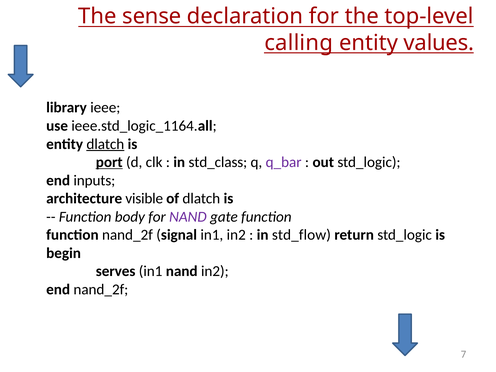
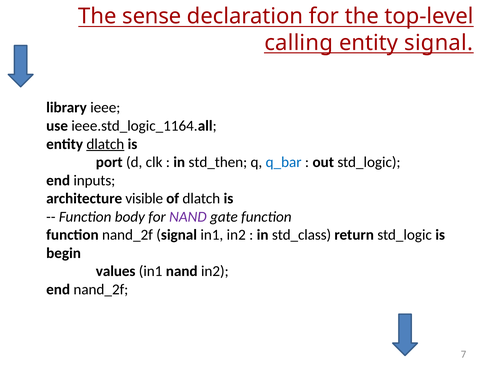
entity values: values -> signal (439, 43)
port underline: present -> none (109, 162)
std_class: std_class -> std_then (218, 162)
q_bar colour: purple -> blue (284, 162)
std_flow: std_flow -> std_class (302, 235)
serves: serves -> values (116, 271)
